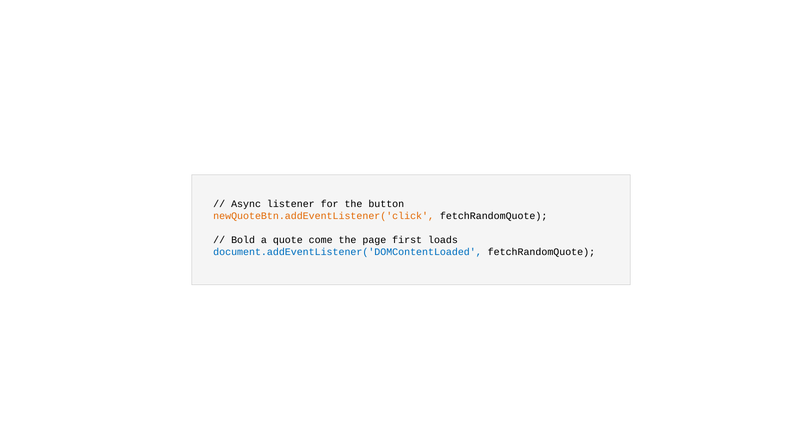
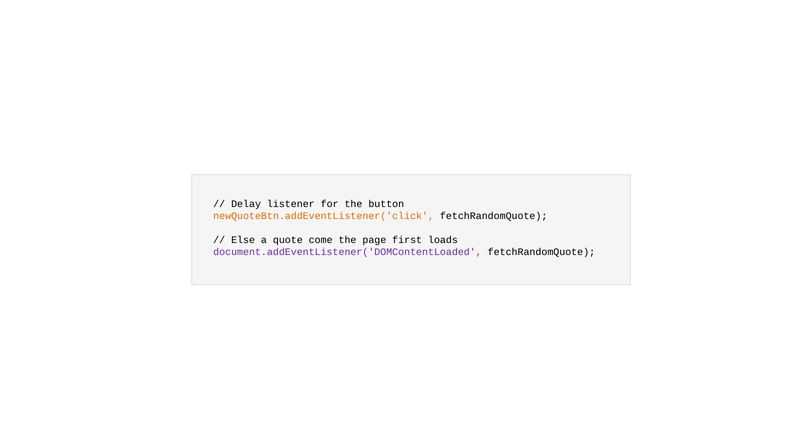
Async: Async -> Delay (246, 204)
Bold: Bold -> Else (243, 240)
document.addEventListener('DOMContentLoaded colour: blue -> purple (347, 252)
